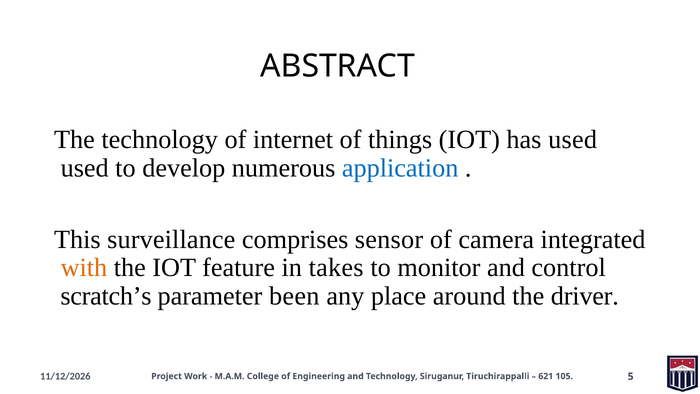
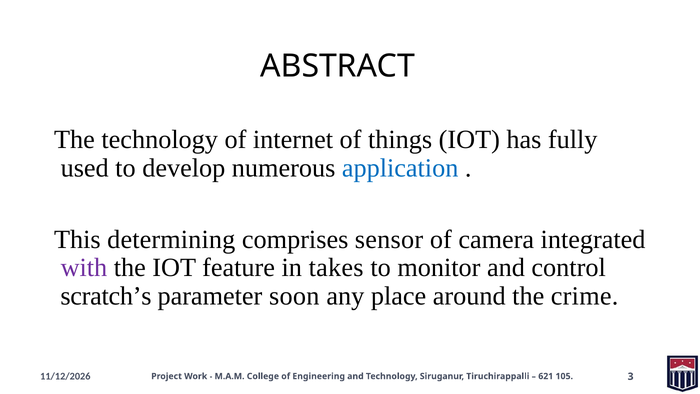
has used: used -> fully (573, 140)
surveillance: surveillance -> determining (171, 239)
with colour: orange -> purple (84, 268)
been: been -> soon (294, 296)
driver: driver -> crime (585, 296)
5: 5 -> 3 (631, 376)
